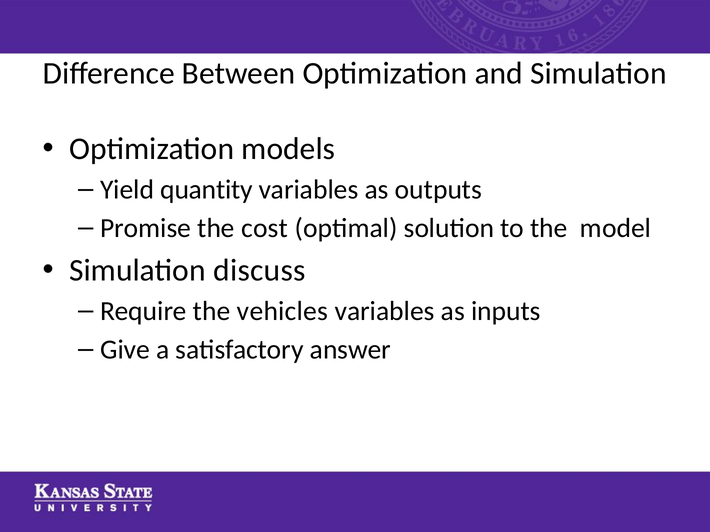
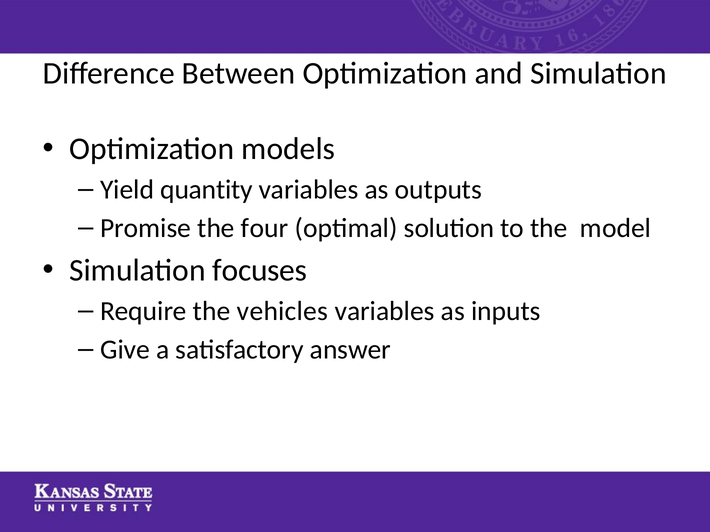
cost: cost -> four (265, 228)
discuss: discuss -> focuses (260, 271)
